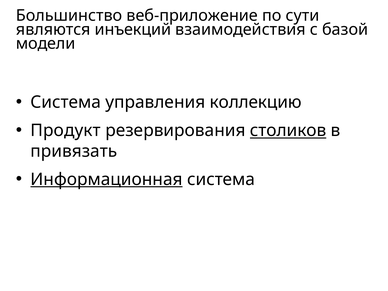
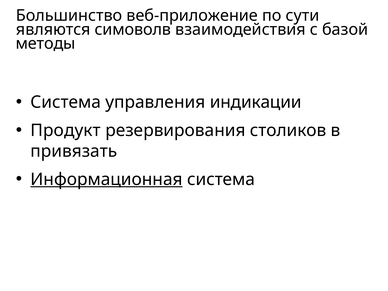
инъекций: инъекций -> симоволв (133, 29)
модели: модели -> методы (46, 43)
коллекцию: коллекцию -> индикации (256, 102)
столиков underline: present -> none (288, 130)
